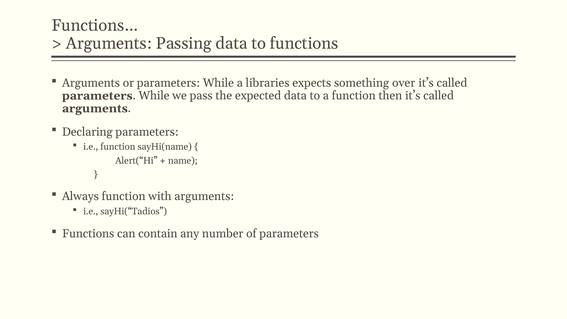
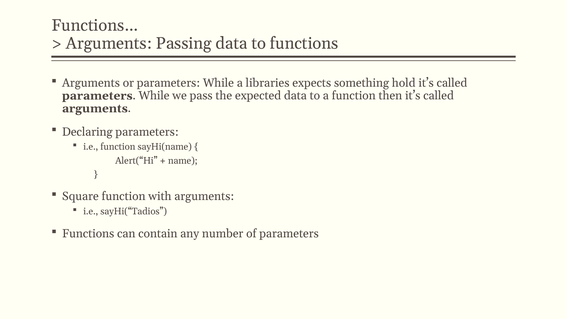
over: over -> hold (404, 83)
Always: Always -> Square (80, 196)
